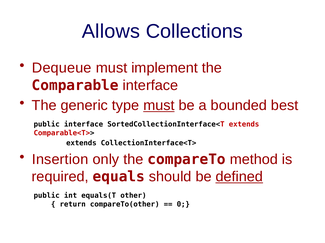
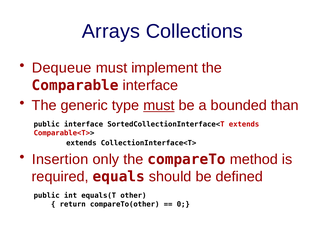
Allows: Allows -> Arrays (111, 31)
best: best -> than (285, 106)
defined underline: present -> none (239, 177)
